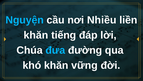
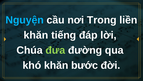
Nhiều: Nhiều -> Trong (102, 20)
đưa colour: light blue -> light green (55, 50)
vững: vững -> bước (85, 65)
